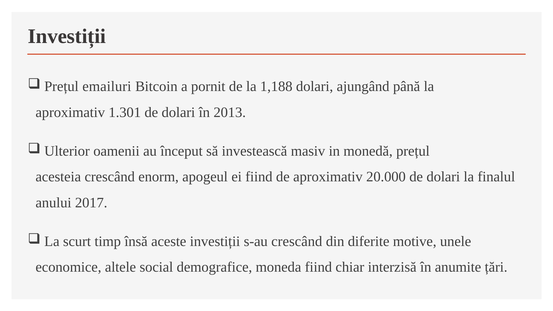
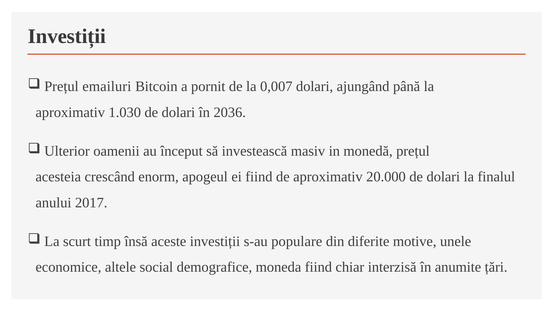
1,188: 1,188 -> 0,007 (276, 86)
1.301: 1.301 -> 1.030 (125, 112)
2013: 2013 -> 2036 (230, 112)
s-au crescând: crescând -> populare (297, 241)
